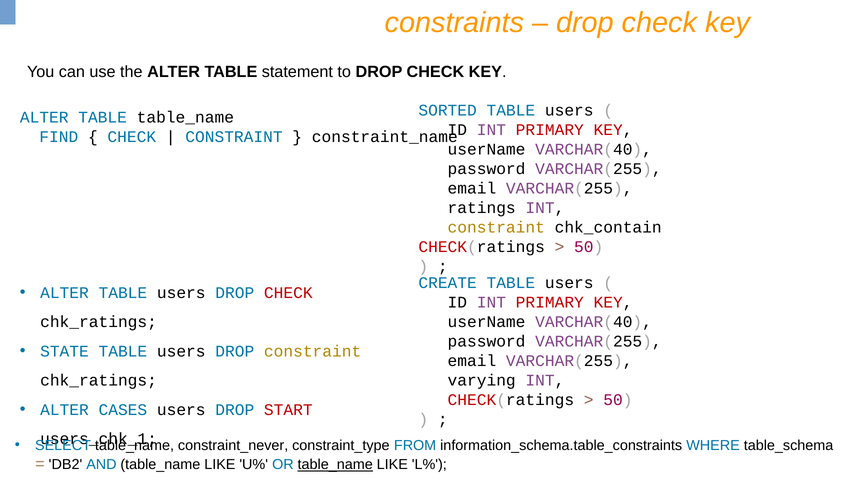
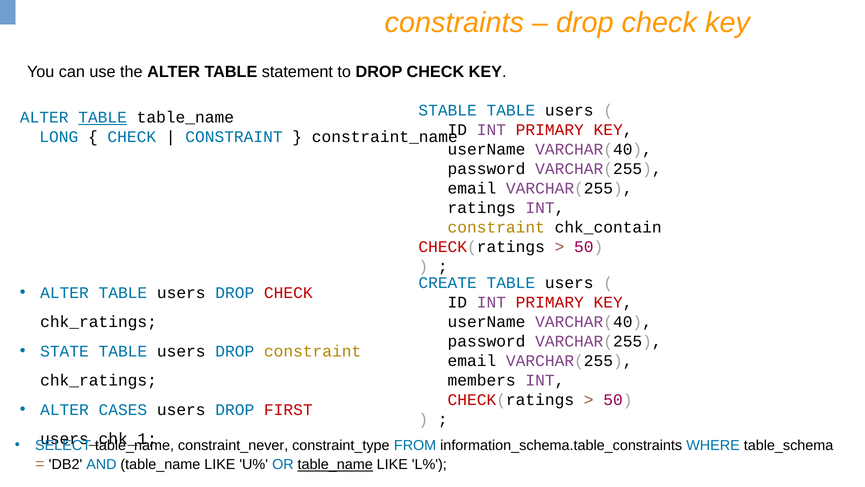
SORTED: SORTED -> STABLE (448, 110)
TABLE underline: none -> present (103, 117)
FIND: FIND -> LONG (59, 137)
varying: varying -> members (482, 380)
START: START -> FIRST (288, 409)
